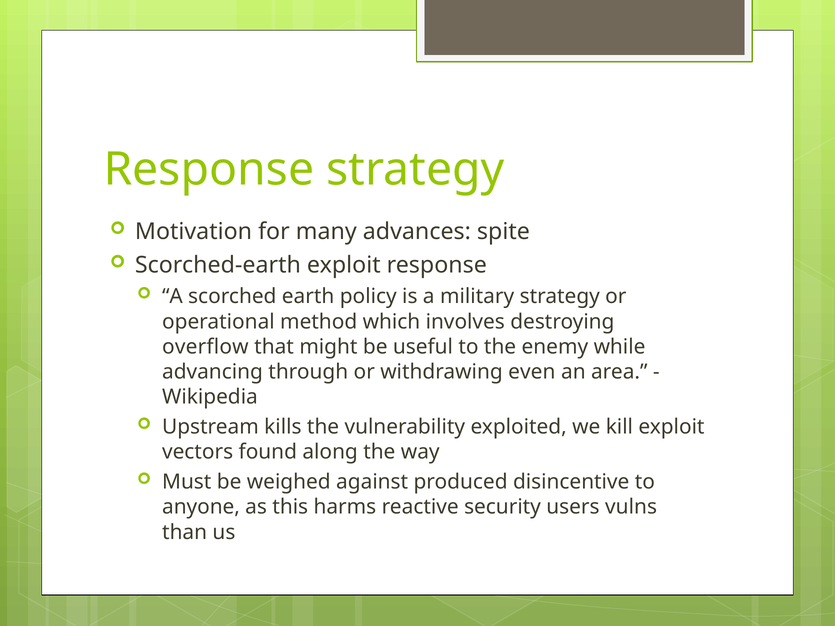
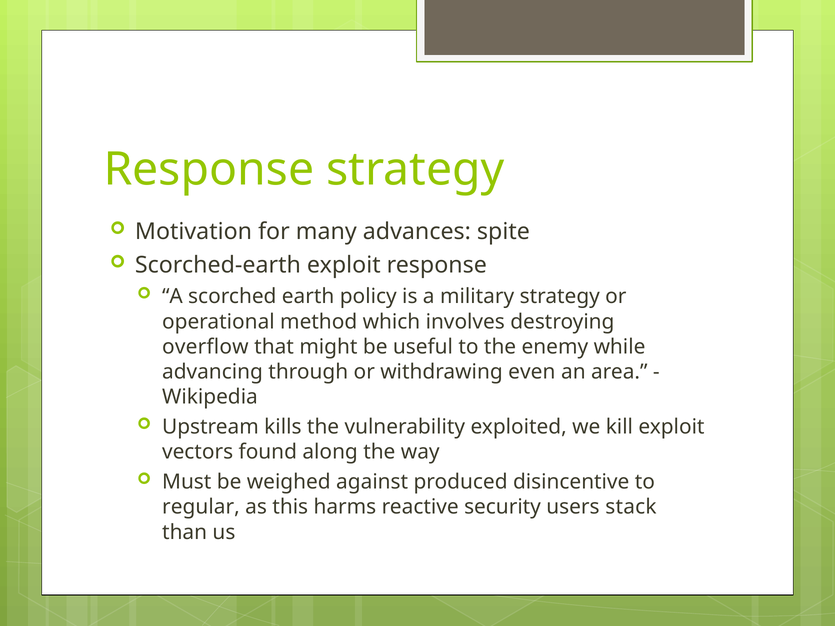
anyone: anyone -> regular (201, 507)
vulns: vulns -> stack (631, 507)
